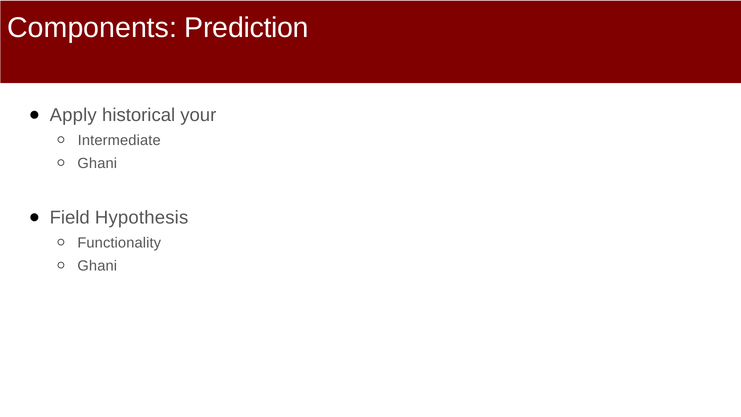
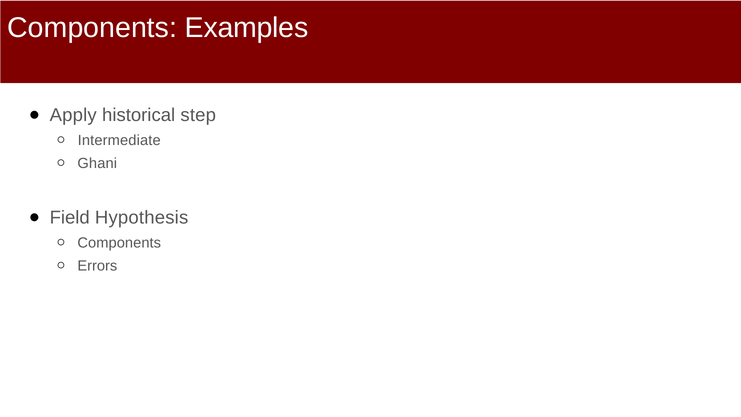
Prediction: Prediction -> Examples (247, 28)
your: your -> step (198, 115)
Functionality: Functionality -> Components (119, 243)
Ghani: Ghani -> Errors (97, 266)
